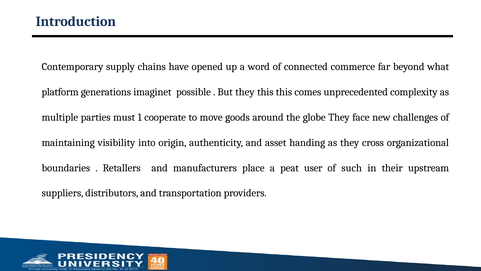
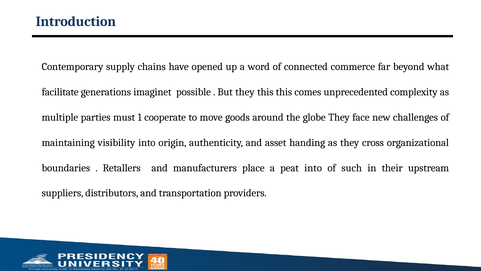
platform: platform -> facilitate (60, 92)
peat user: user -> into (313, 168)
